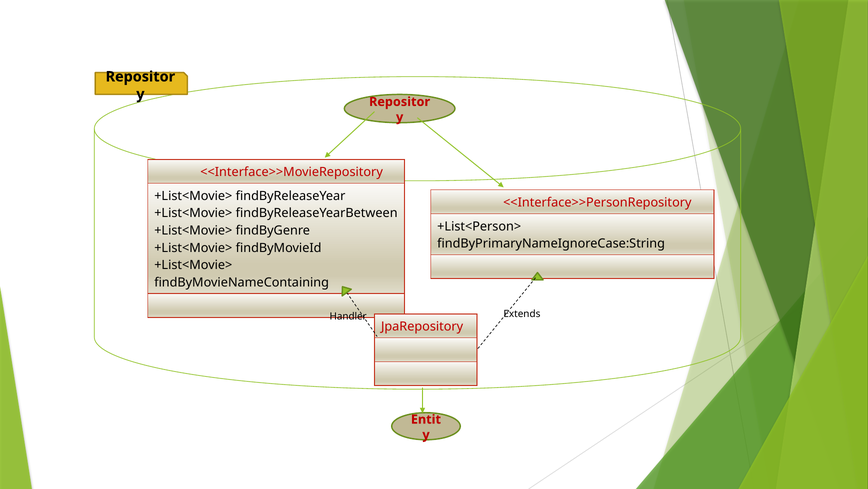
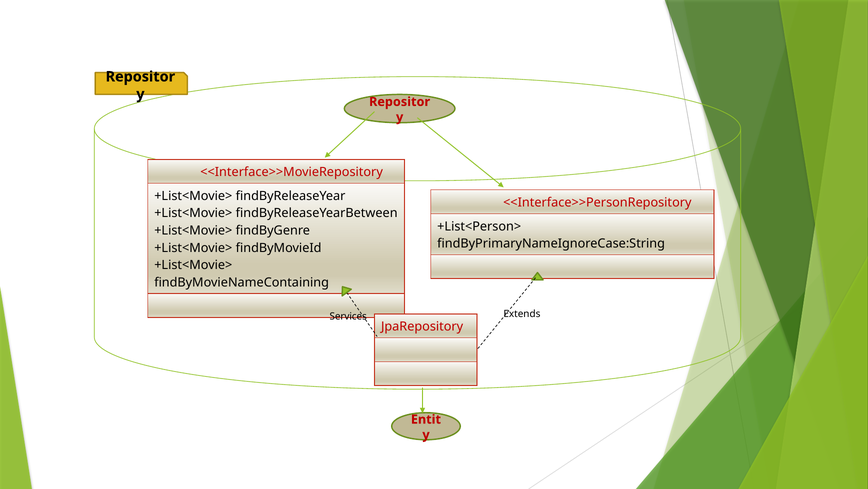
Handler: Handler -> Services (348, 316)
